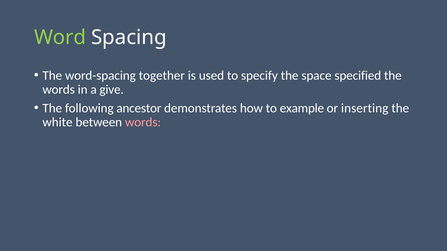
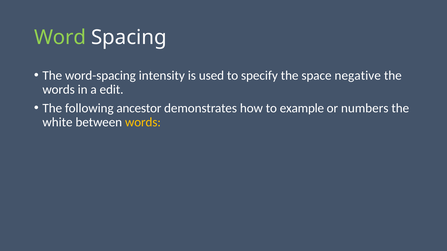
together: together -> intensity (162, 76)
specified: specified -> negative (358, 76)
give: give -> edit (112, 90)
inserting: inserting -> numbers (365, 108)
words colour: pink -> yellow (143, 122)
